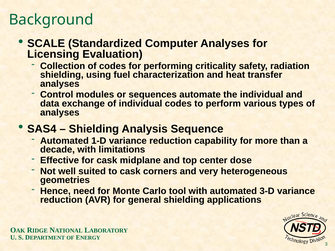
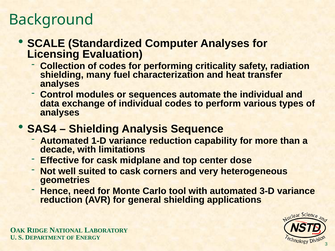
using: using -> many (99, 75)
